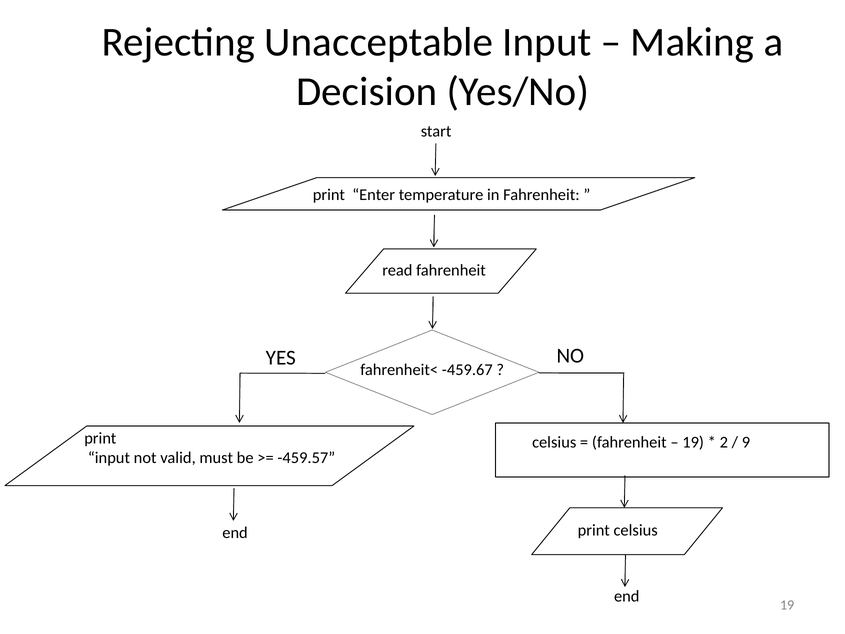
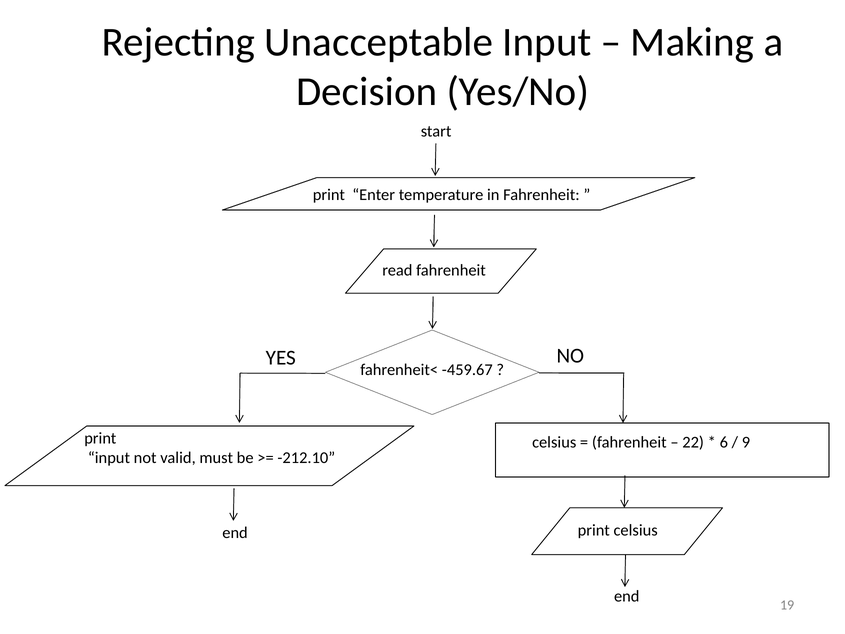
19: 19 -> 22 (693, 442)
2: 2 -> 6 (724, 442)
-459.57: -459.57 -> -212.10 (306, 458)
